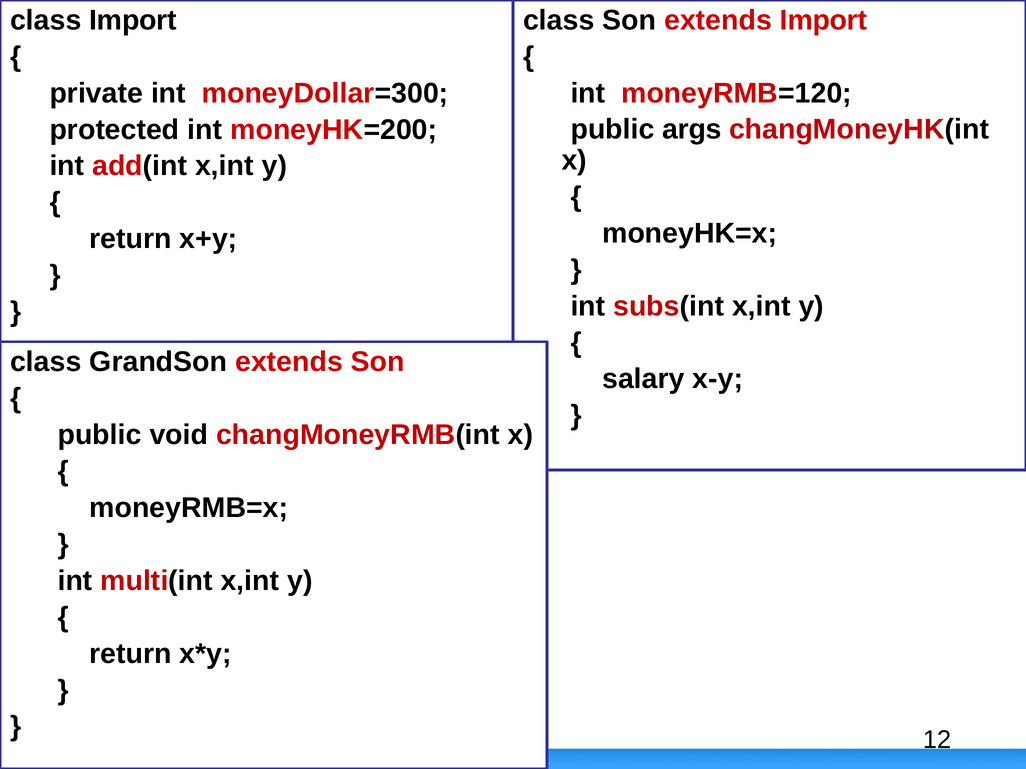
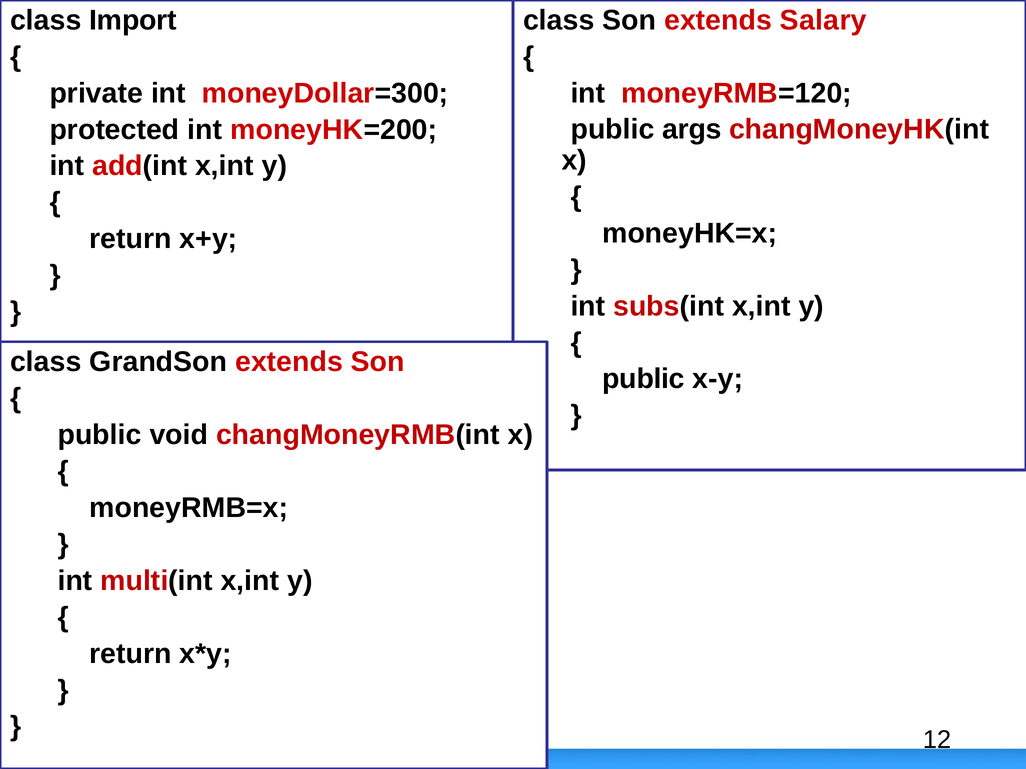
extends Import: Import -> Salary (823, 20)
salary: salary -> public (644, 379)
